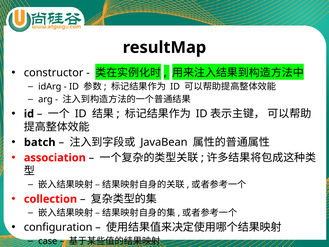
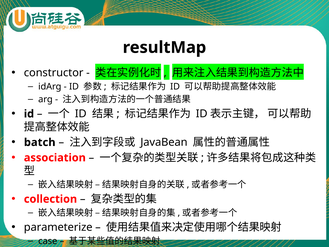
configuration: configuration -> parameterize (58, 227)
